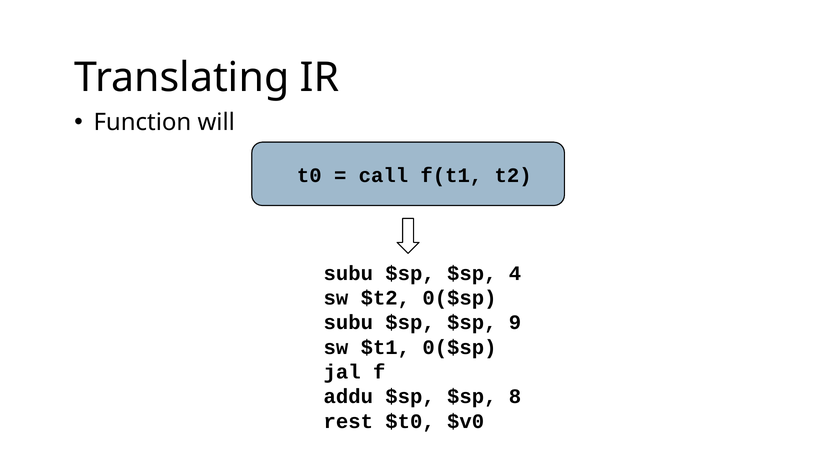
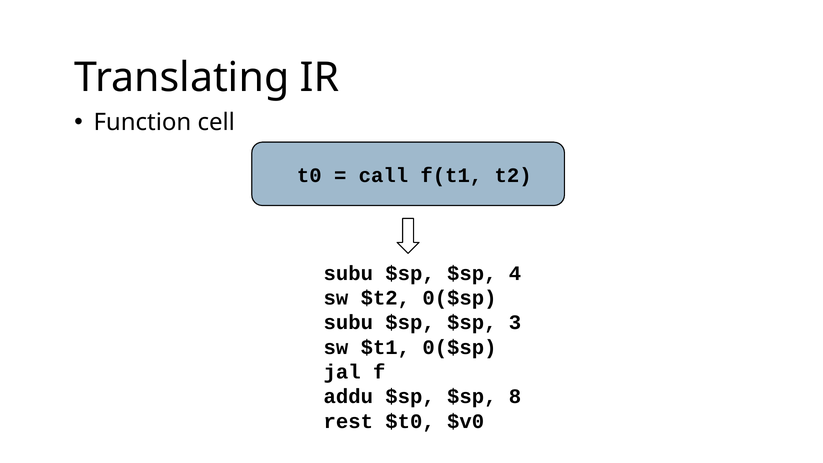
will: will -> cell (216, 122)
9: 9 -> 3 (515, 323)
